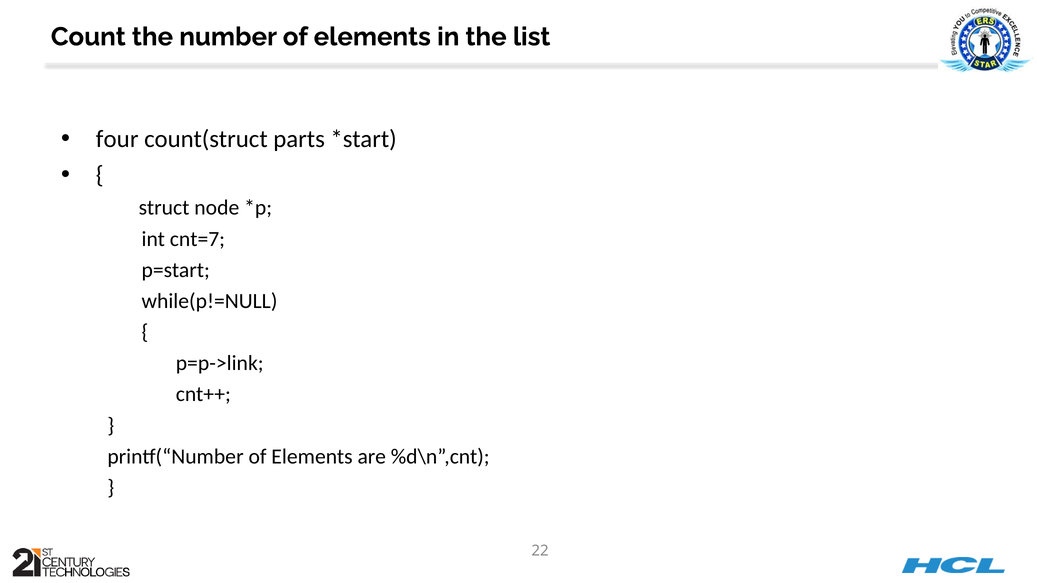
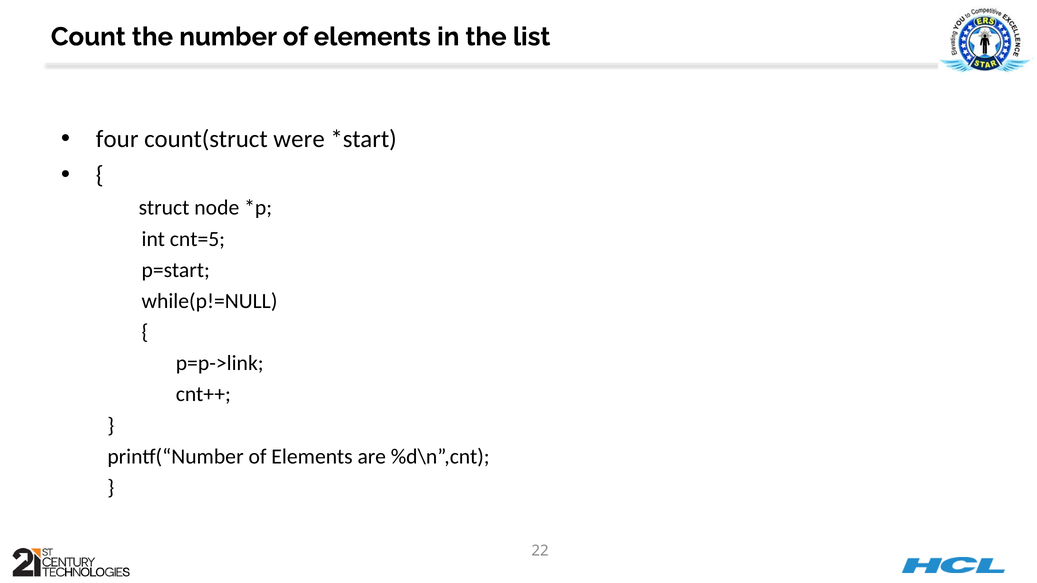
parts: parts -> were (299, 139)
cnt=7: cnt=7 -> cnt=5 (197, 239)
